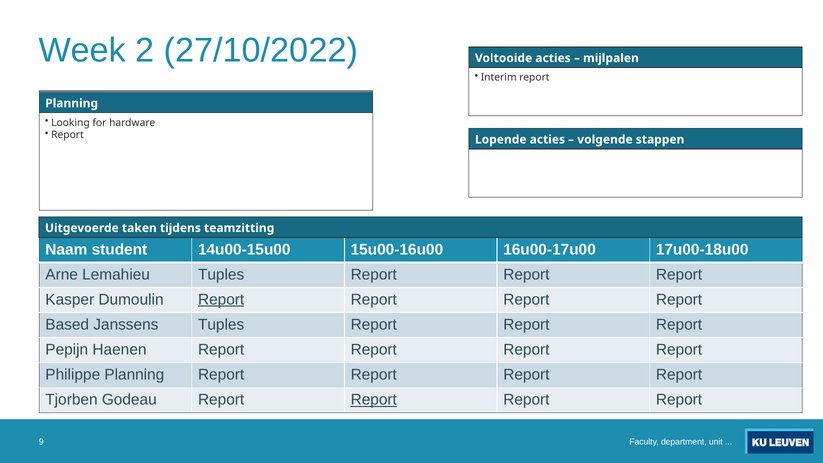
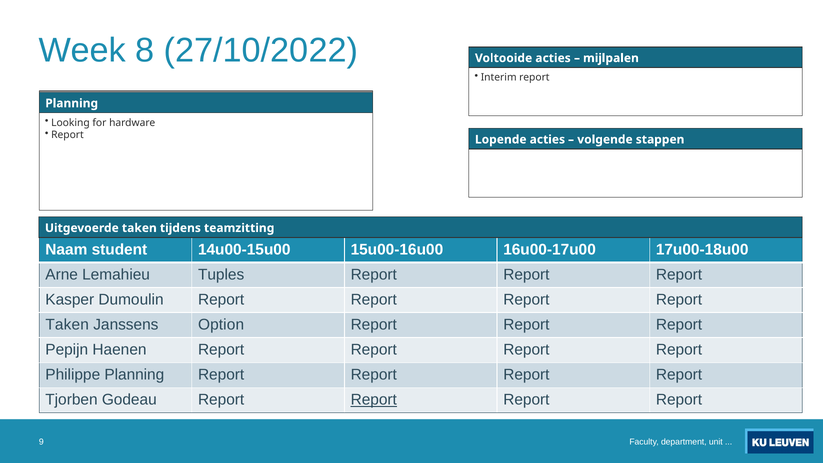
2: 2 -> 8 (145, 50)
Report underline: present -> none (221, 299)
Based: Based -> Taken (67, 325)
Janssens Tuples: Tuples -> Option (221, 325)
